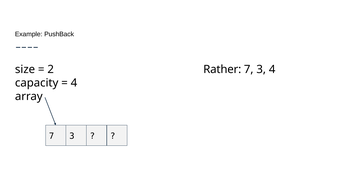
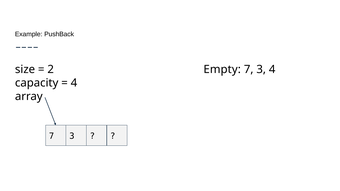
Rather: Rather -> Empty (222, 69)
